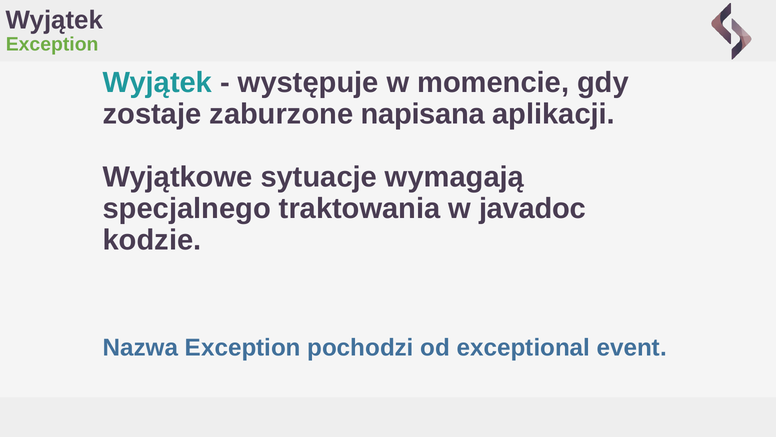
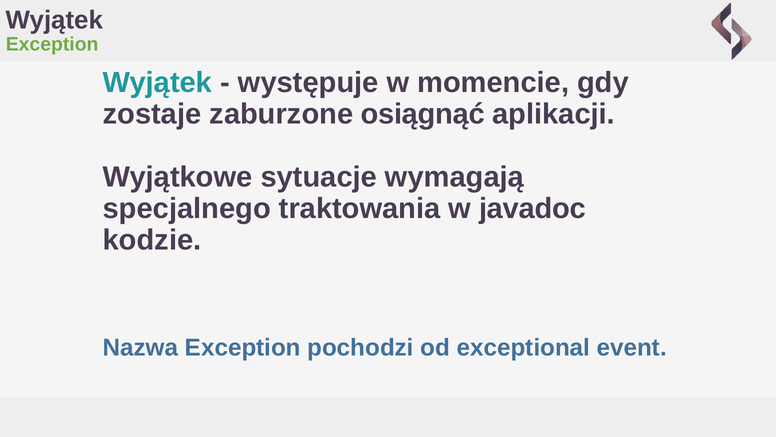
napisana: napisana -> osiągnąć (423, 114)
